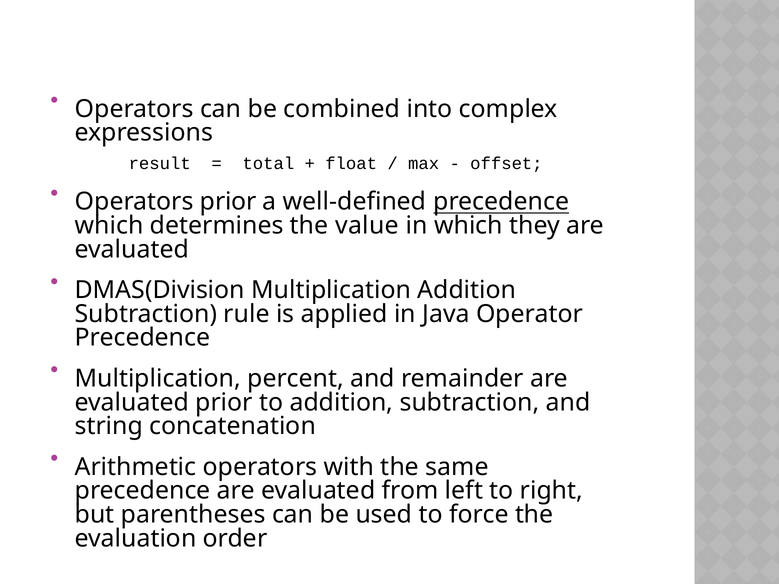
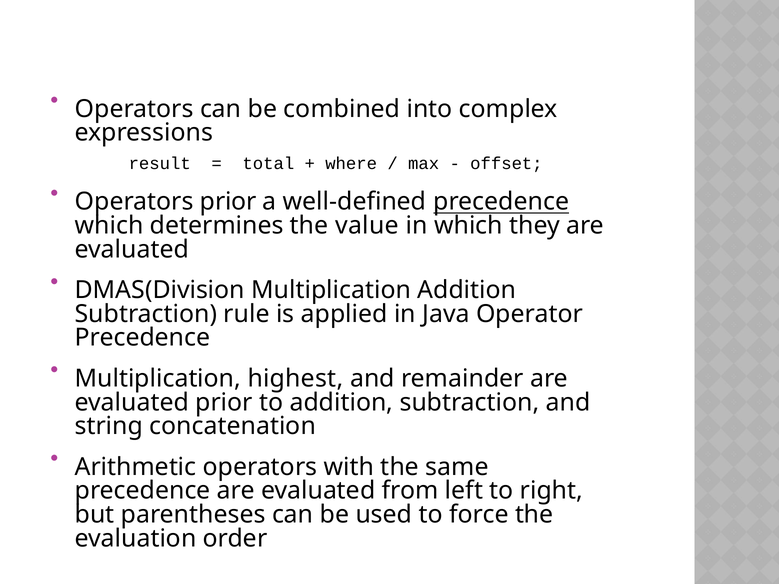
float: float -> where (351, 164)
percent: percent -> highest (295, 379)
